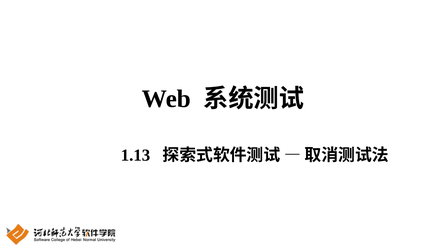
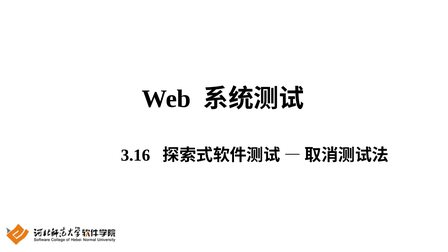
1.13: 1.13 -> 3.16 (135, 155)
